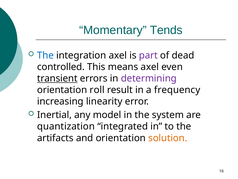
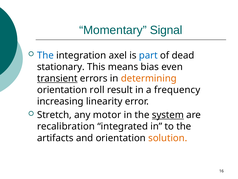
Tends: Tends -> Signal (166, 30)
part colour: purple -> blue (148, 55)
controlled: controlled -> stationary (61, 67)
means axel: axel -> bias (150, 67)
determining colour: purple -> orange (149, 78)
Inertial: Inertial -> Stretch (54, 115)
model: model -> motor (107, 115)
system underline: none -> present (168, 115)
quantization: quantization -> recalibration (66, 126)
